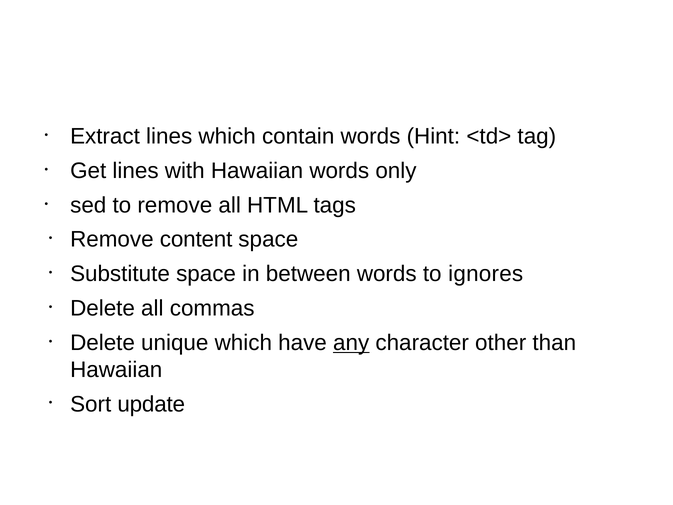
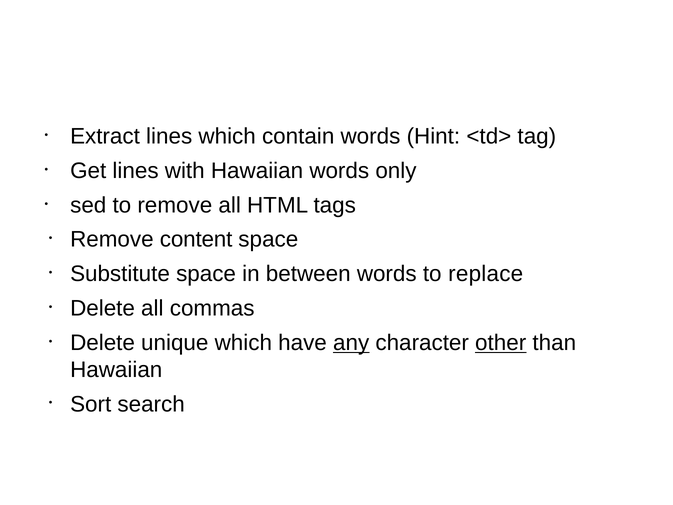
ignores: ignores -> replace (486, 274)
other underline: none -> present (501, 343)
update: update -> search (151, 404)
